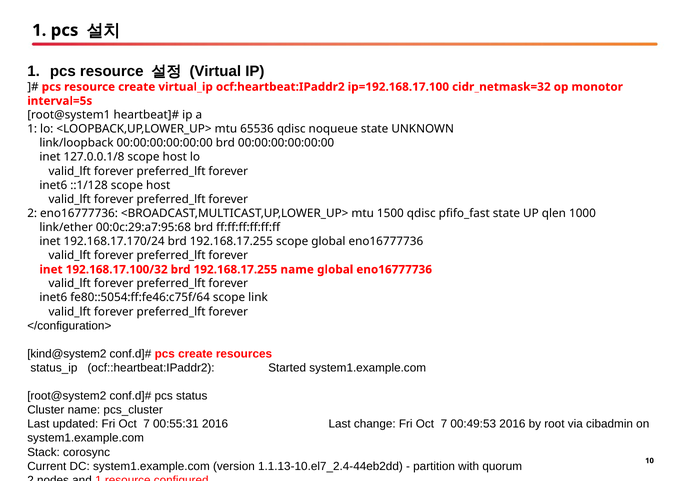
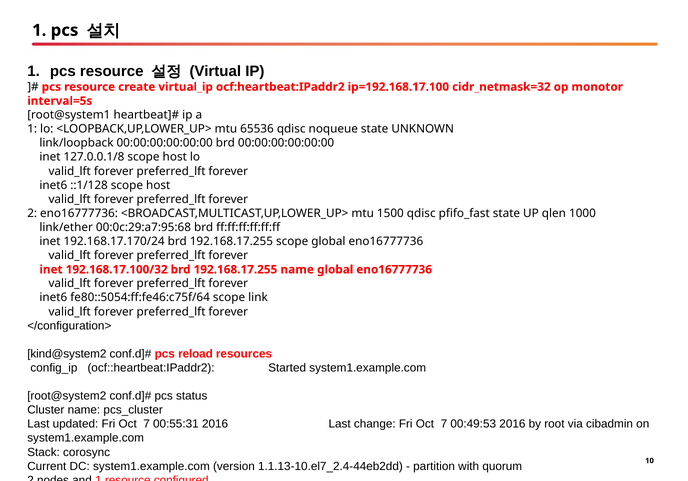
pcs create: create -> reload (195, 354)
status_ip: status_ip -> config_ip (54, 368)
